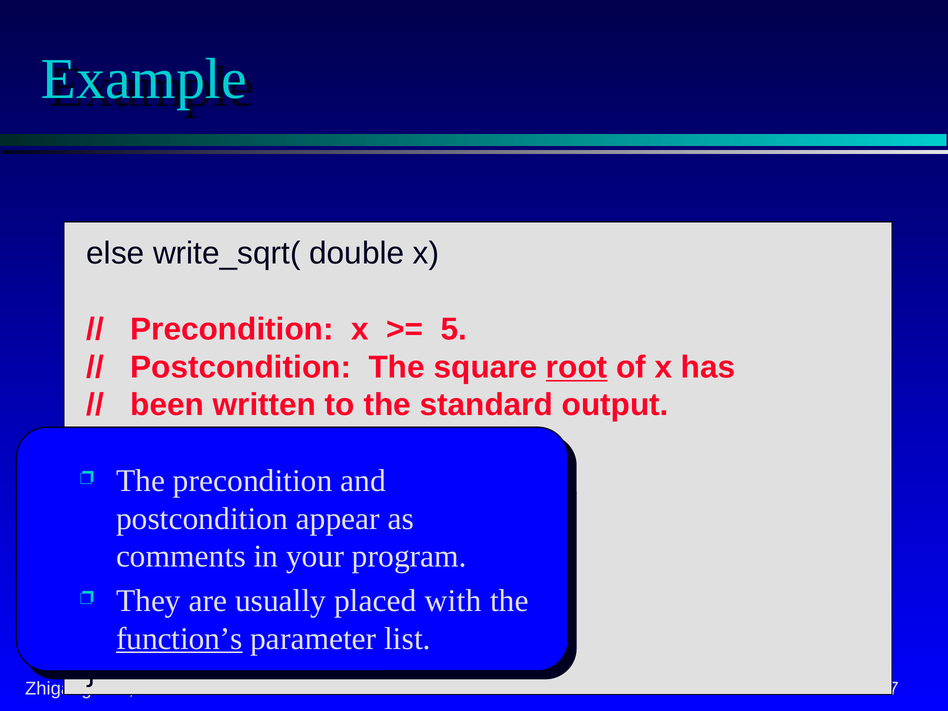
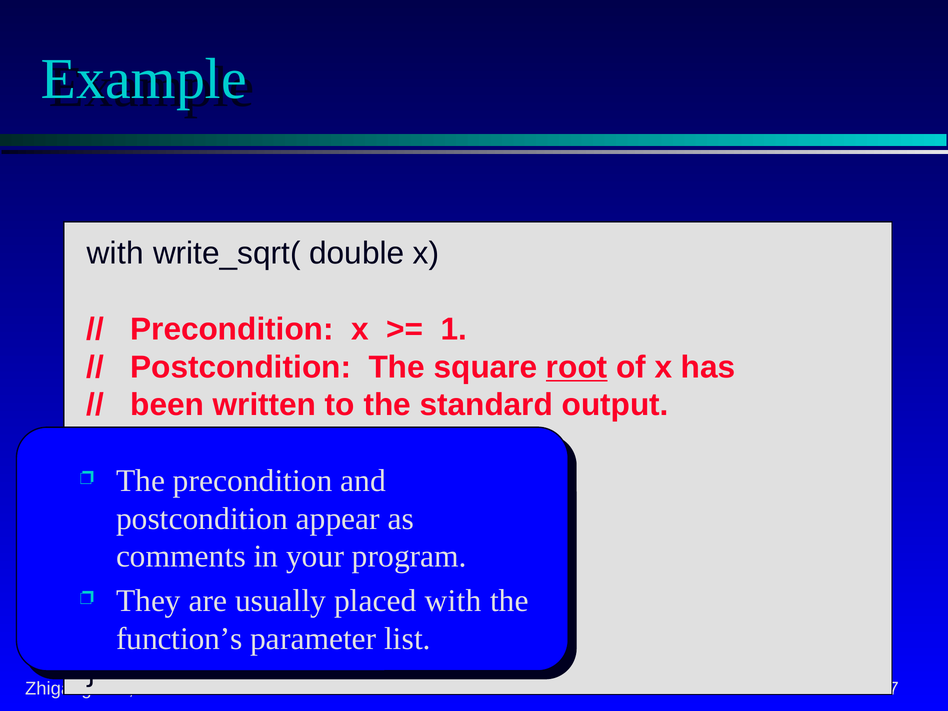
else: else -> with (115, 253)
5: 5 -> 1 (454, 329)
function’s underline: present -> none (179, 639)
